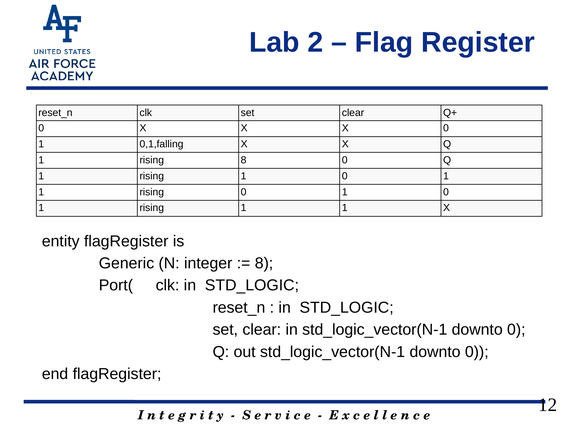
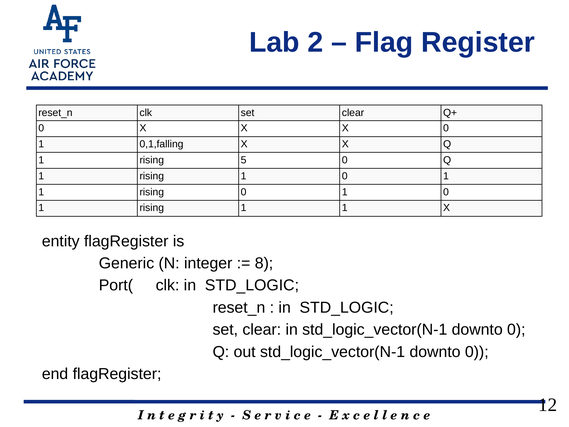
rising 8: 8 -> 5 (244, 160)
